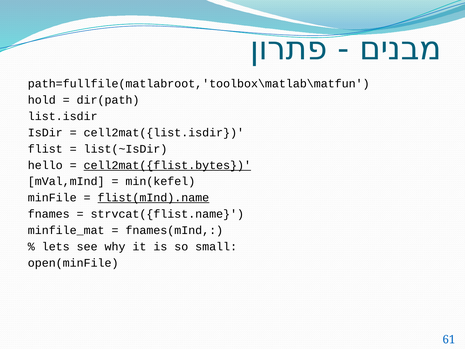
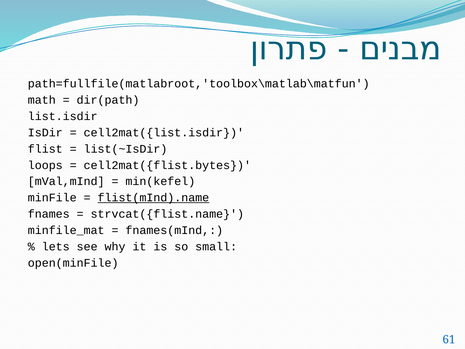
hold: hold -> math (42, 100)
hello: hello -> loops (45, 165)
cell2mat({flist.bytes underline: present -> none (167, 165)
